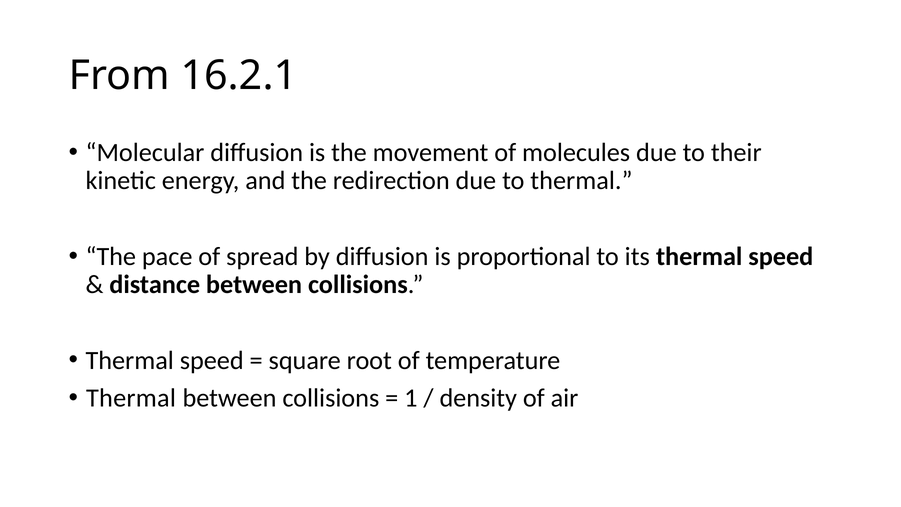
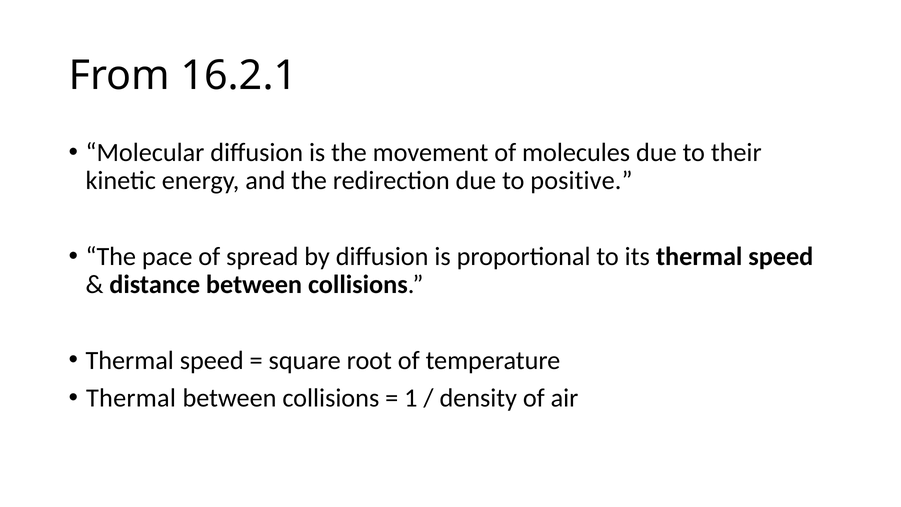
to thermal: thermal -> positive (581, 181)
